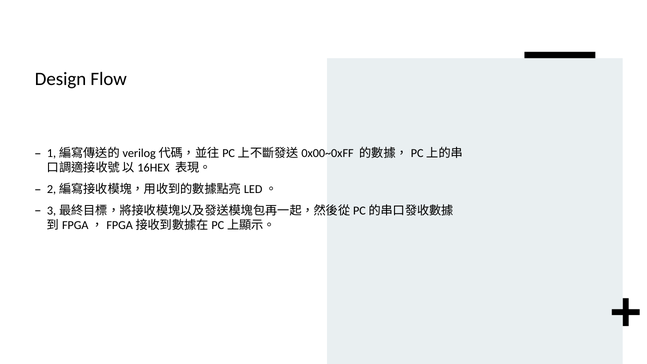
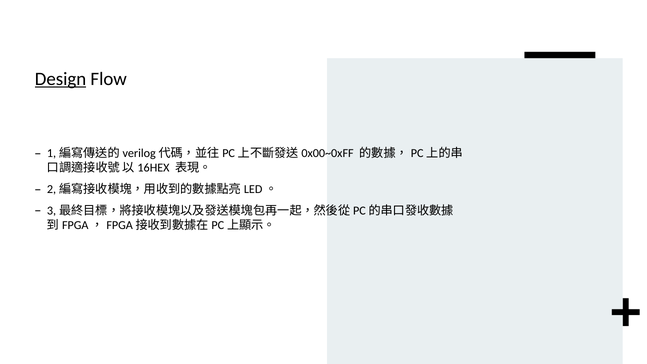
Design underline: none -> present (61, 79)
